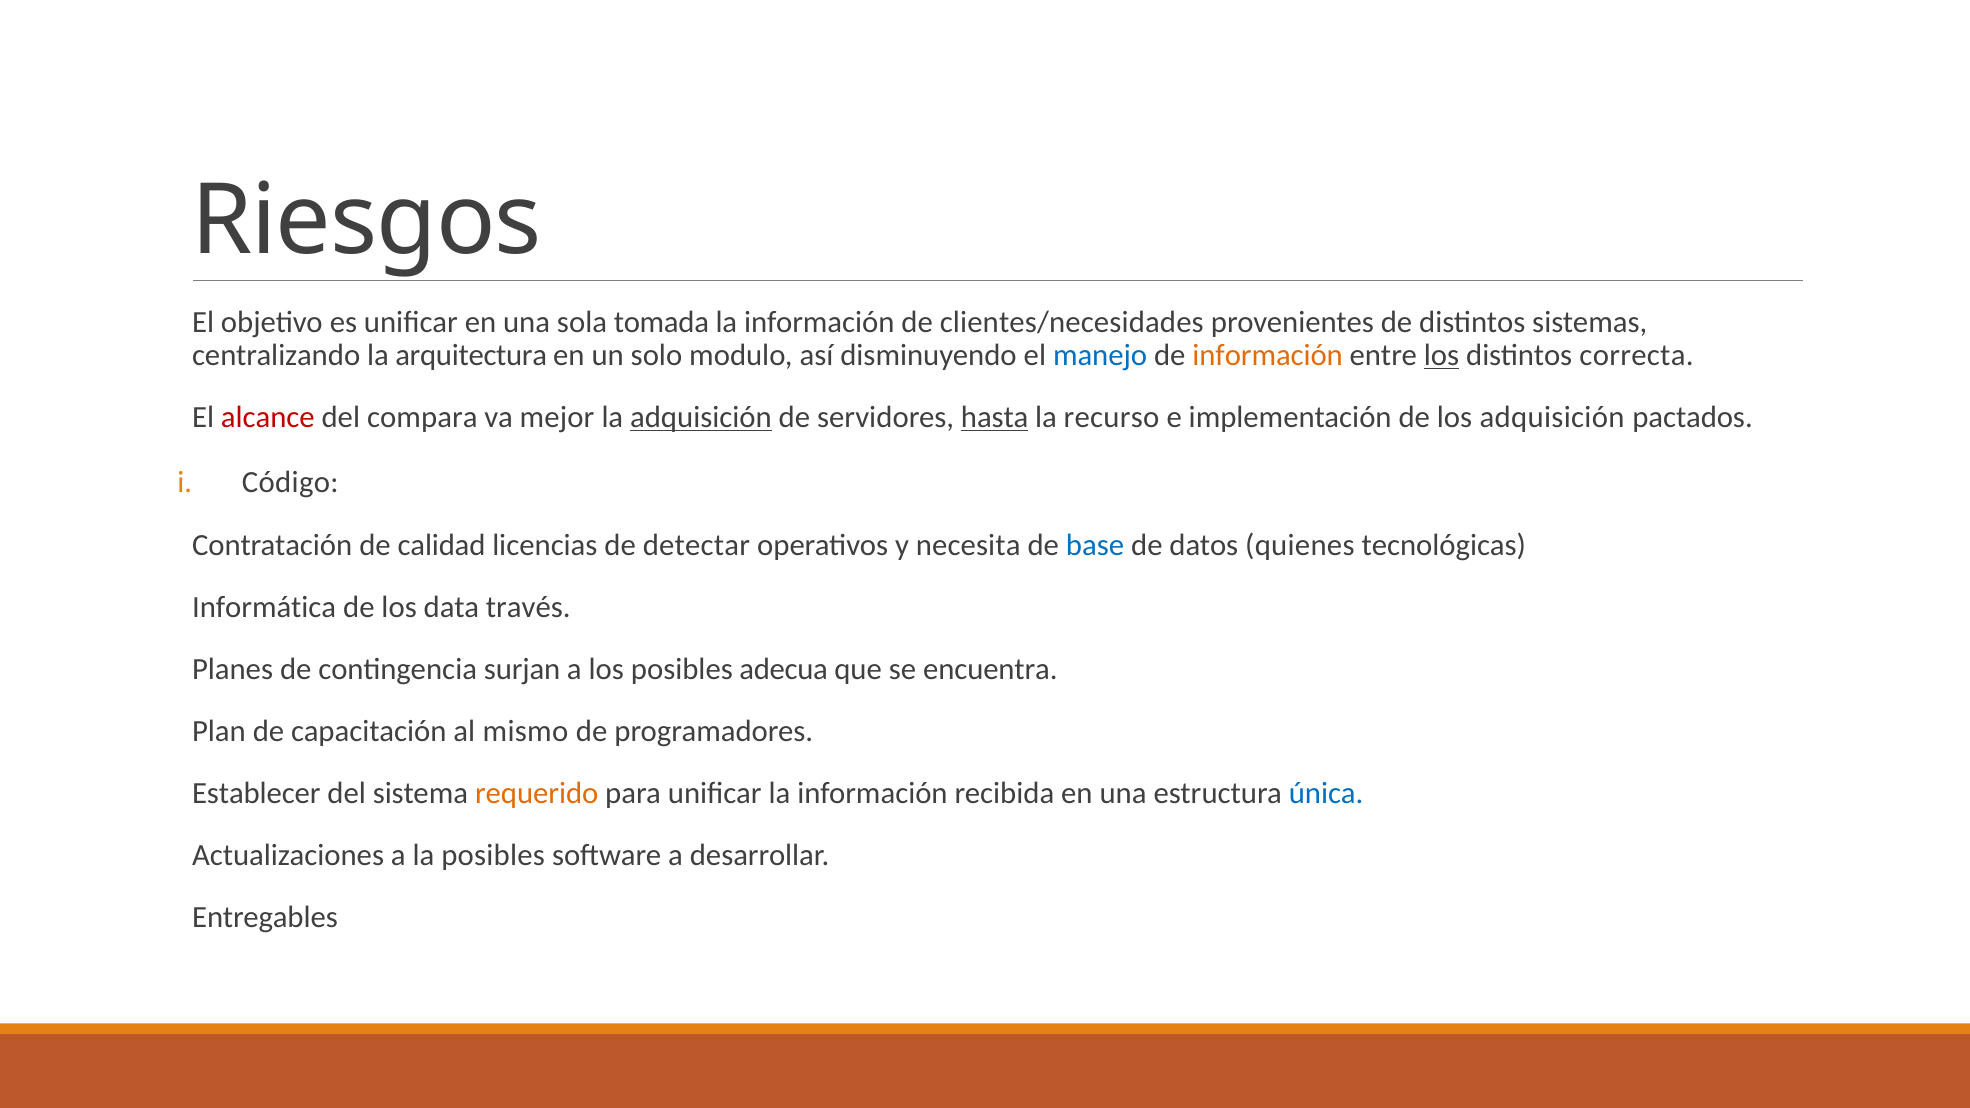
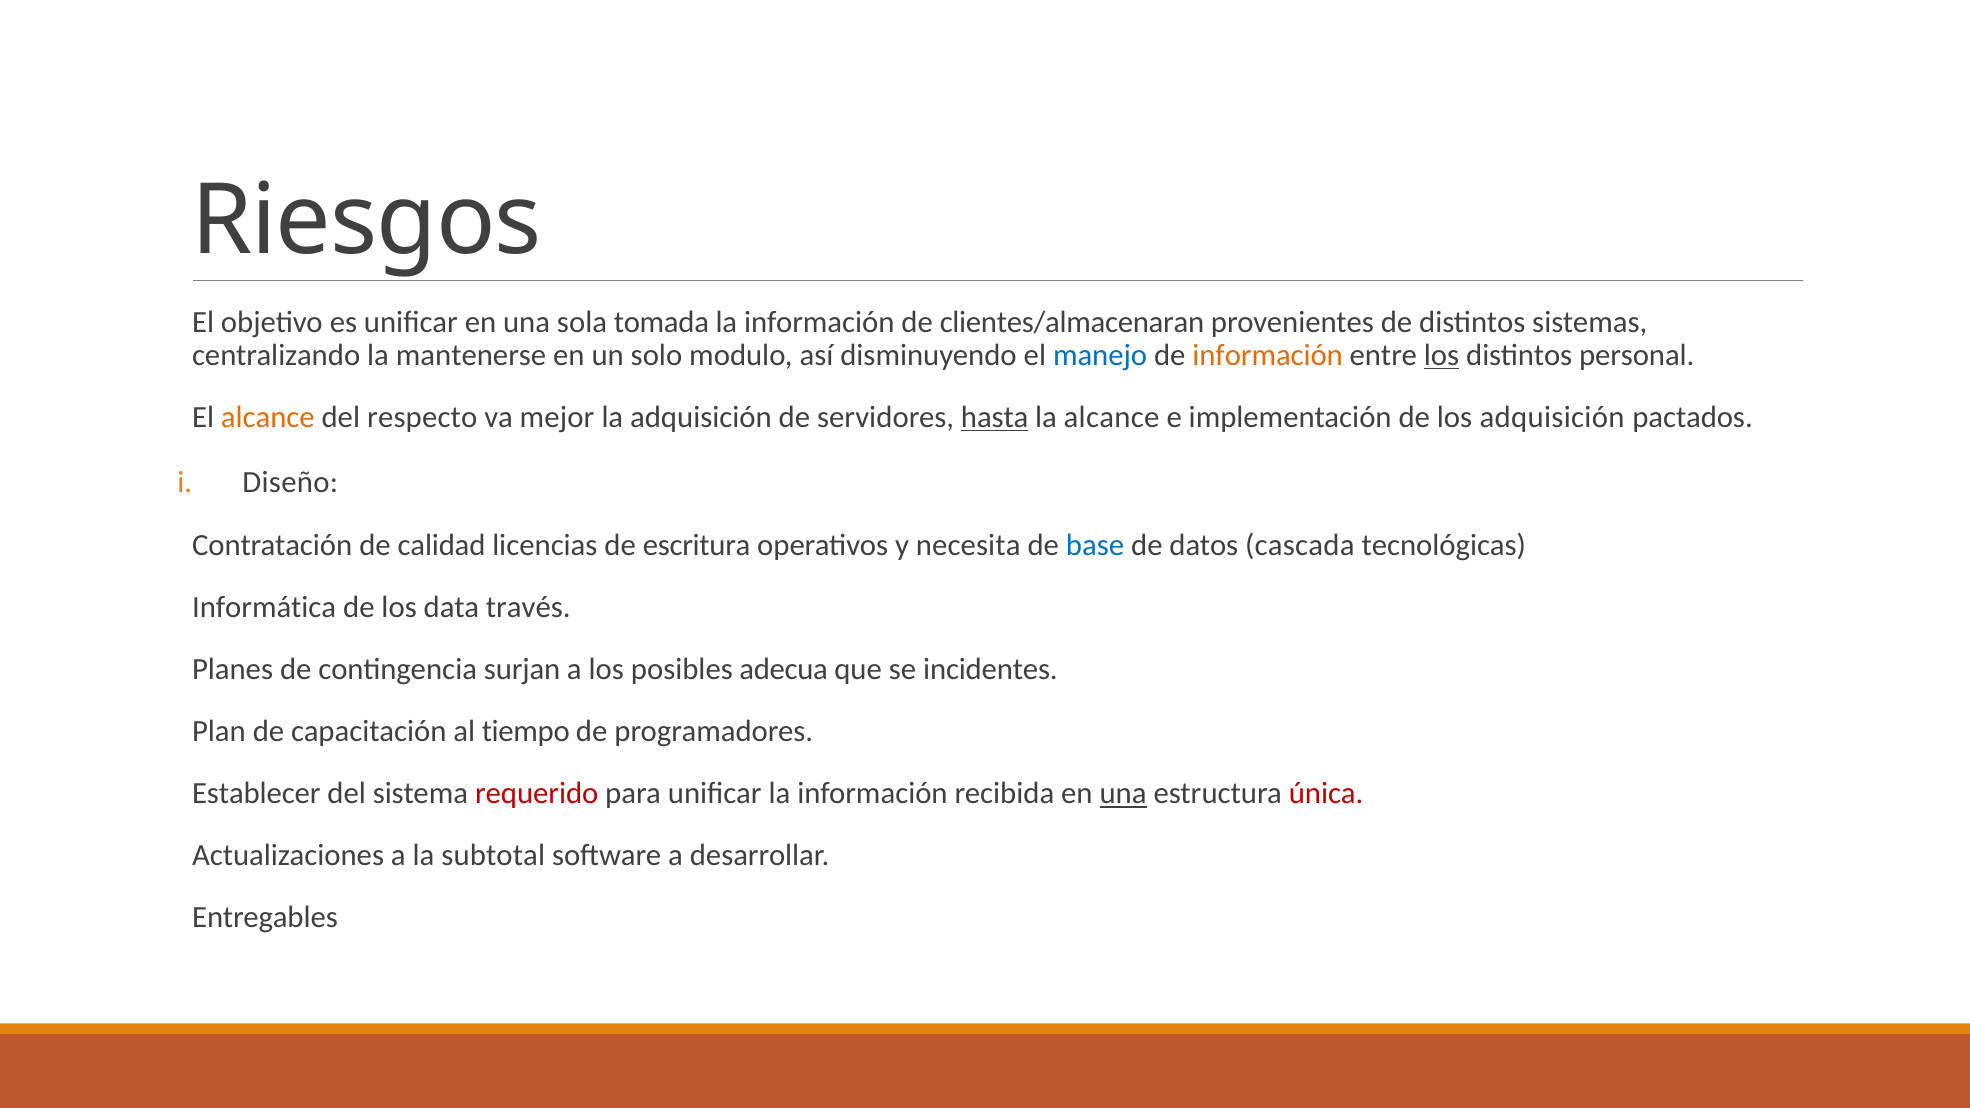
clientes/necesidades: clientes/necesidades -> clientes/almacenaran (1072, 322)
arquitectura: arquitectura -> mantenerse (471, 355)
correcta: correcta -> personal (1637, 355)
alcance colour: red -> orange (268, 417)
compara: compara -> respecto (422, 417)
adquisición underline: present -> none (701, 417)
la recurso: recurso -> alcance (1112, 417)
Código: Código -> Diseño (290, 483)
detectar: detectar -> escritura (697, 546)
quienes: quienes -> cascada (1300, 546)
encuentra: encuentra -> incidentes (990, 670)
mismo: mismo -> tiempo (526, 732)
requerido colour: orange -> red (537, 794)
una underline: none -> present (1123, 794)
única colour: blue -> red (1326, 794)
la posibles: posibles -> subtotal (493, 856)
